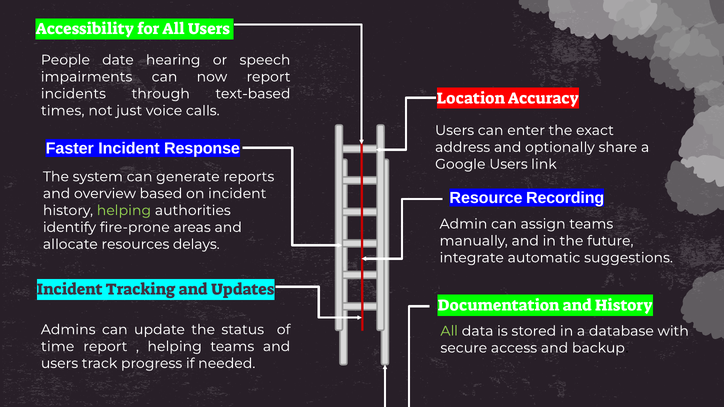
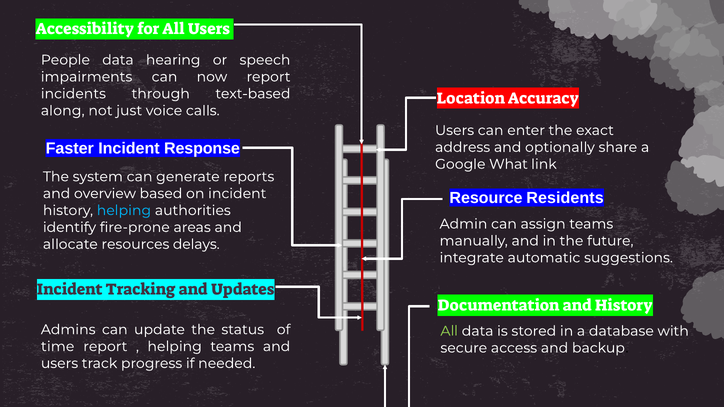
People date: date -> data (118, 60)
times: times -> along (63, 111)
Google Users: Users -> What (508, 164)
Recording: Recording -> Residents (565, 198)
helping colour: light green -> light blue (124, 211)
